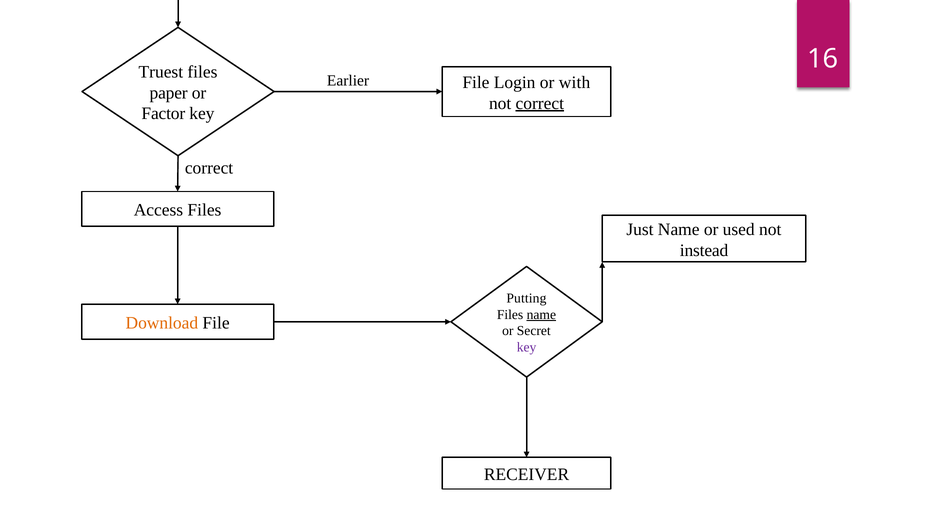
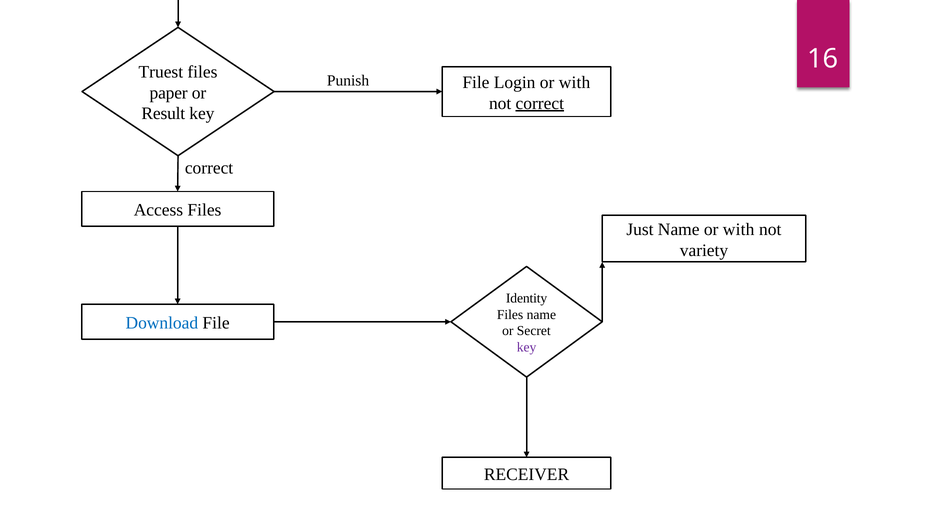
Earlier: Earlier -> Punish (348, 80)
Factor: Factor -> Result (163, 114)
Name or used: used -> with (739, 229)
instead: instead -> variety (704, 250)
Putting: Putting -> Identity (527, 298)
name underline: present -> none (541, 314)
Download colour: orange -> blue (162, 323)
